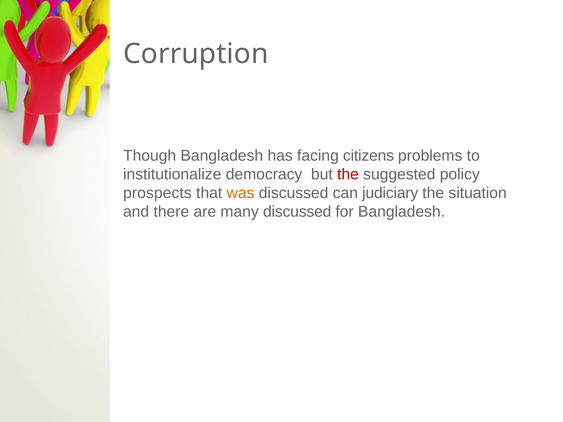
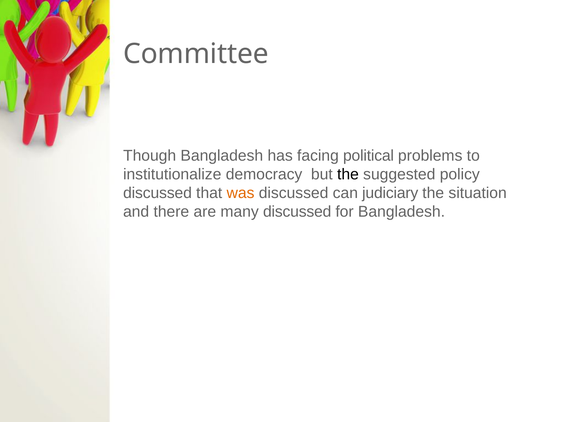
Corruption: Corruption -> Committee (196, 54)
citizens: citizens -> political (368, 156)
the colour: red -> black (348, 174)
prospects: prospects -> discussed (157, 193)
